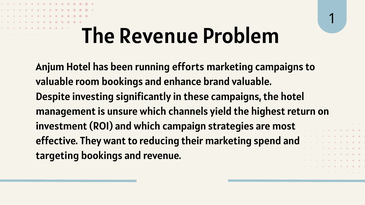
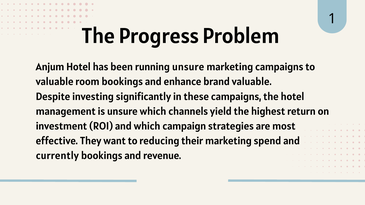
The Revenue: Revenue -> Progress (159, 36)
running efforts: efforts -> unsure (188, 67)
targeting: targeting -> currently (57, 156)
